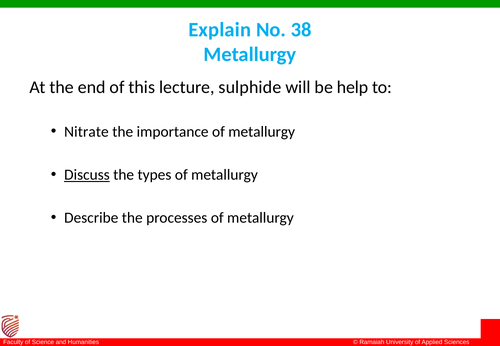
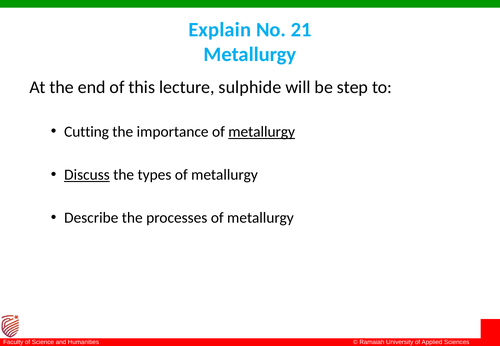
38: 38 -> 21 (301, 30)
help: help -> step (353, 87)
Nitrate: Nitrate -> Cutting (87, 132)
metallurgy underline: none -> present (262, 132)
